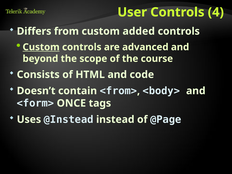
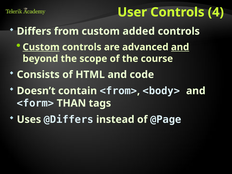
and underline: none -> present (180, 47)
ONCE: ONCE -> THAN (71, 103)
@Instead: @Instead -> @Differs (69, 119)
